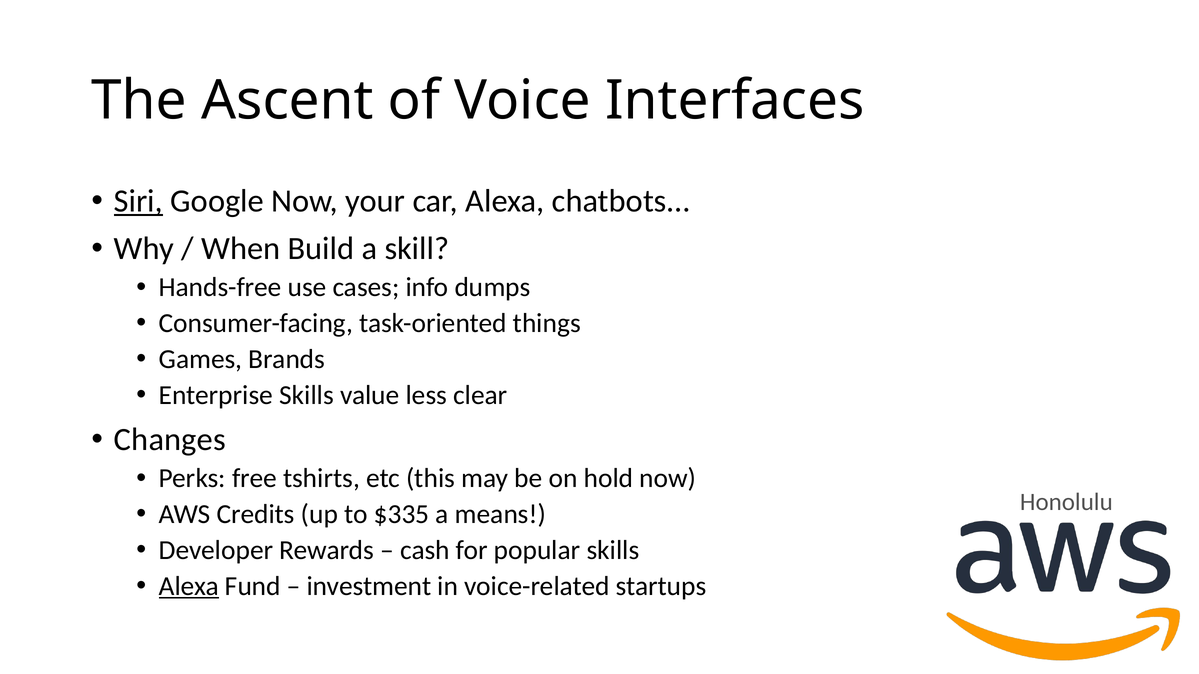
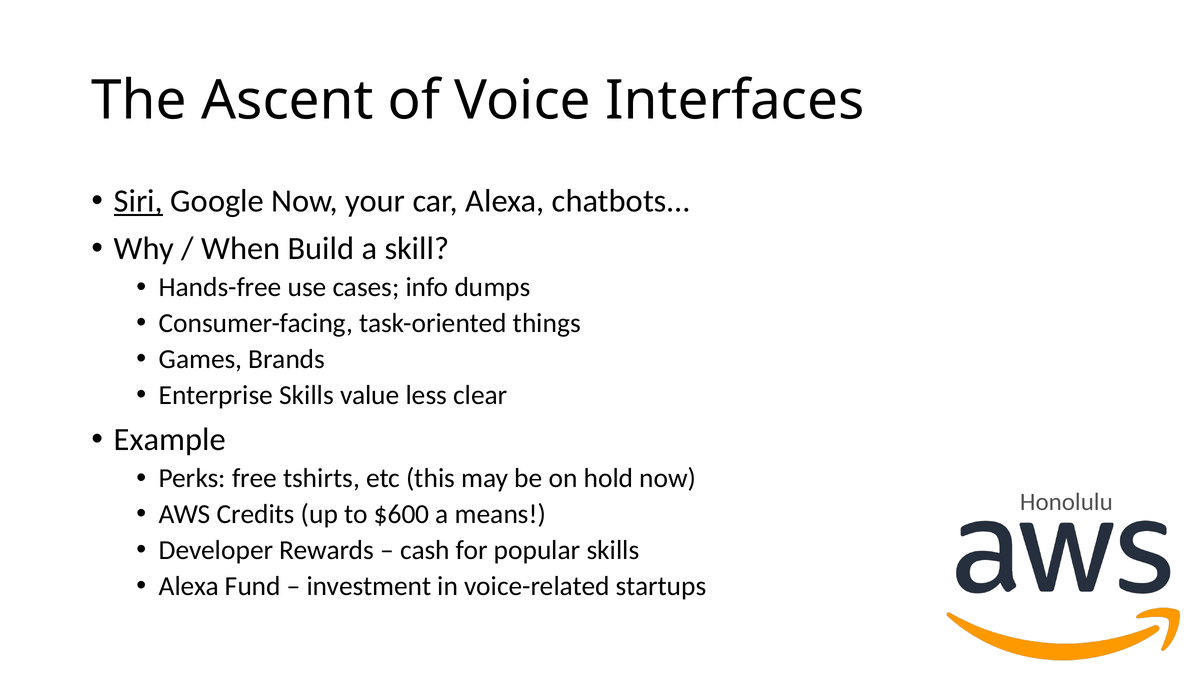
Changes: Changes -> Example (170, 440)
$335: $335 -> $600 (402, 515)
Alexa underline: present -> none (189, 586)
